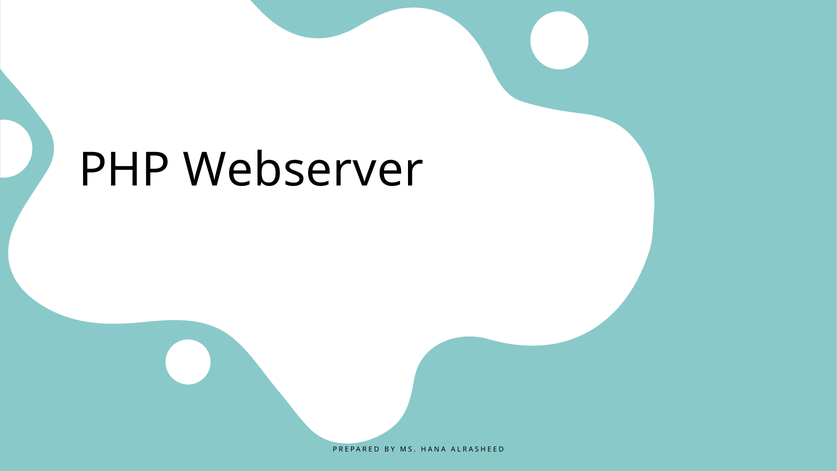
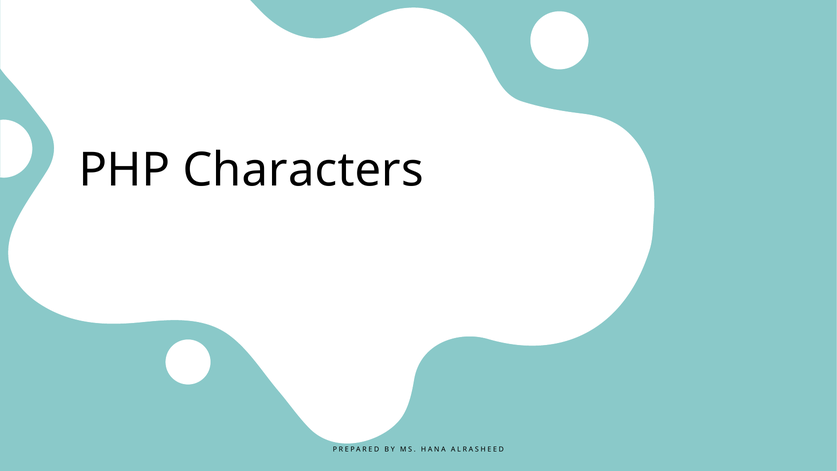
Webserver: Webserver -> Characters (303, 170)
